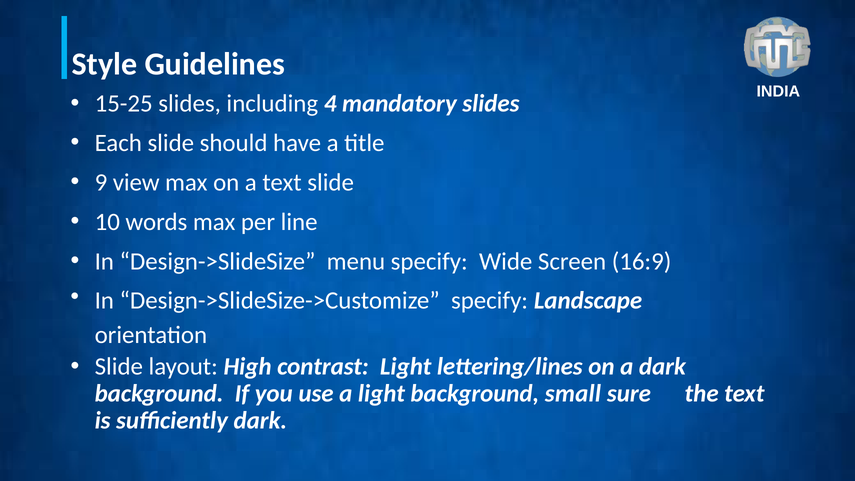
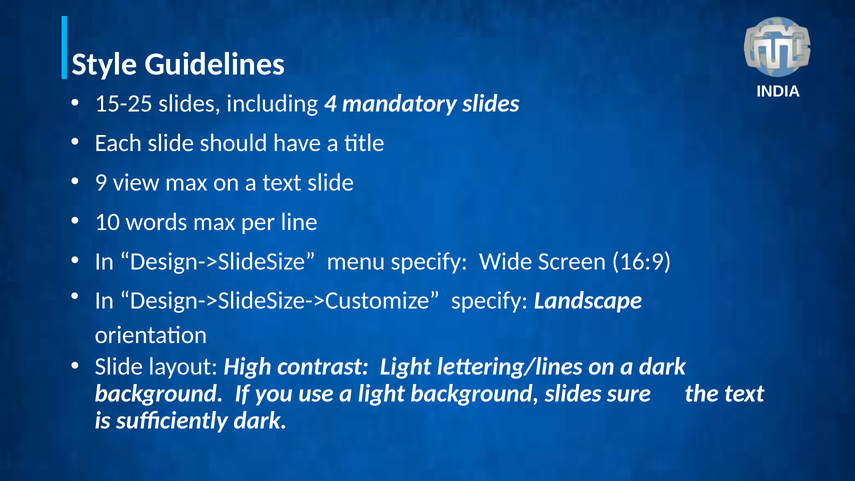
background small: small -> slides (573, 394)
